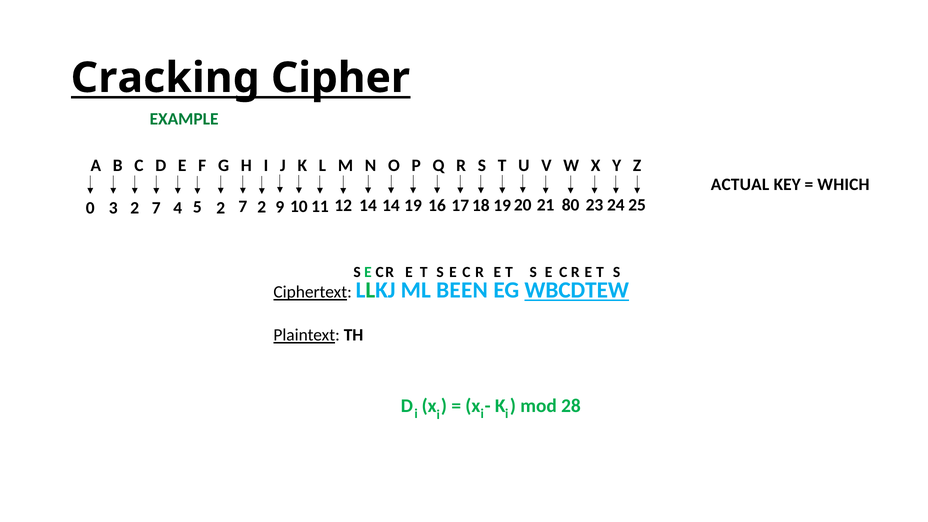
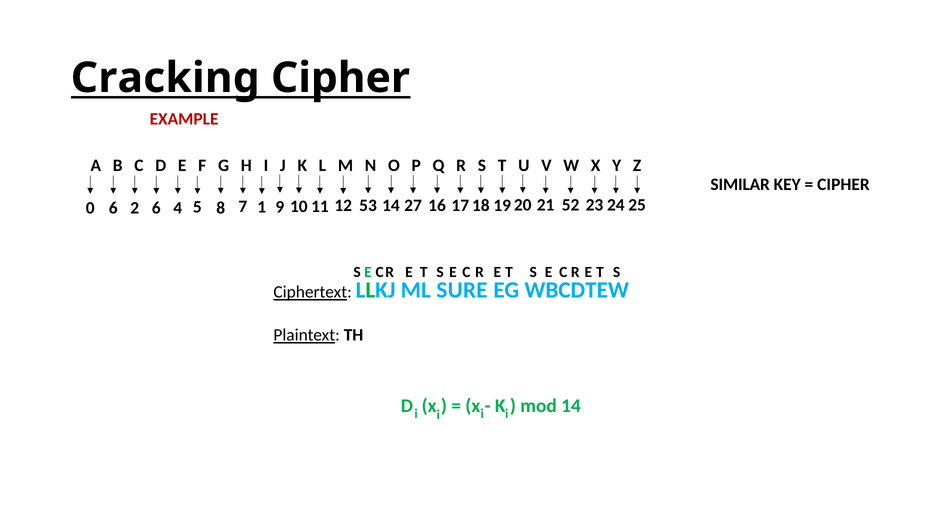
EXAMPLE colour: green -> red (184, 119)
ACTUAL: ACTUAL -> SIMILAR (740, 185)
WHICH: WHICH -> CIPHER (843, 185)
0 3: 3 -> 6 (113, 208)
7: 7 -> 6 (156, 208)
5 2: 2 -> 8 (221, 208)
7 2: 2 -> 1 (262, 207)
12 14: 14 -> 53 (368, 206)
19: 19 -> 27 (413, 206)
80: 80 -> 52 (571, 205)
BEEN: BEEN -> SURE (462, 290)
WBCDTEW underline: present -> none (577, 290)
mod 28: 28 -> 14 (571, 406)
